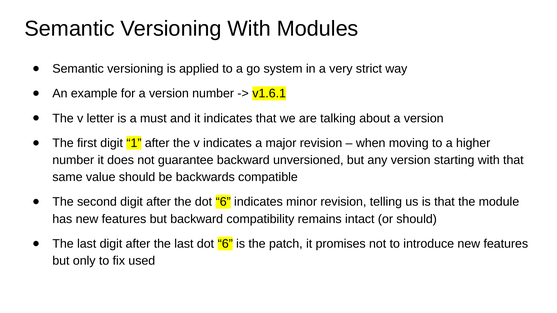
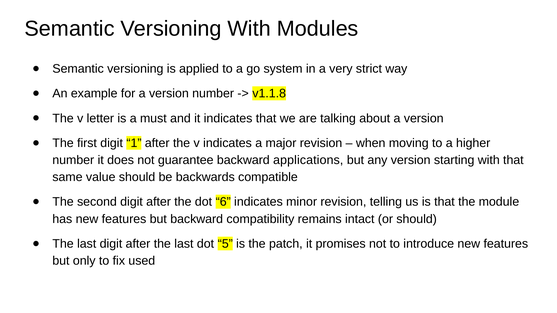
v1.6.1: v1.6.1 -> v1.1.8 (269, 94)
unversioned: unversioned -> applications (308, 160)
last dot 6: 6 -> 5 (225, 244)
